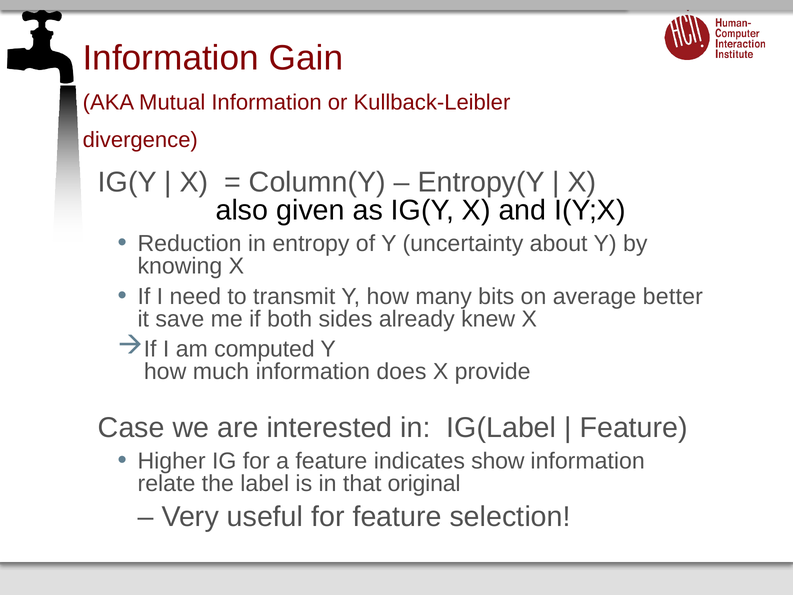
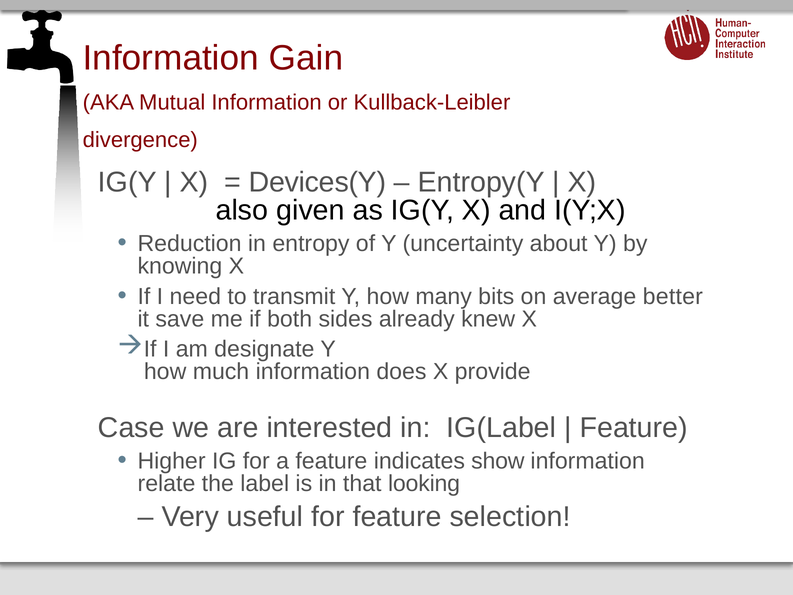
Column(Y: Column(Y -> Devices(Y (317, 182)
computed: computed -> designate (264, 349)
original: original -> looking (424, 484)
